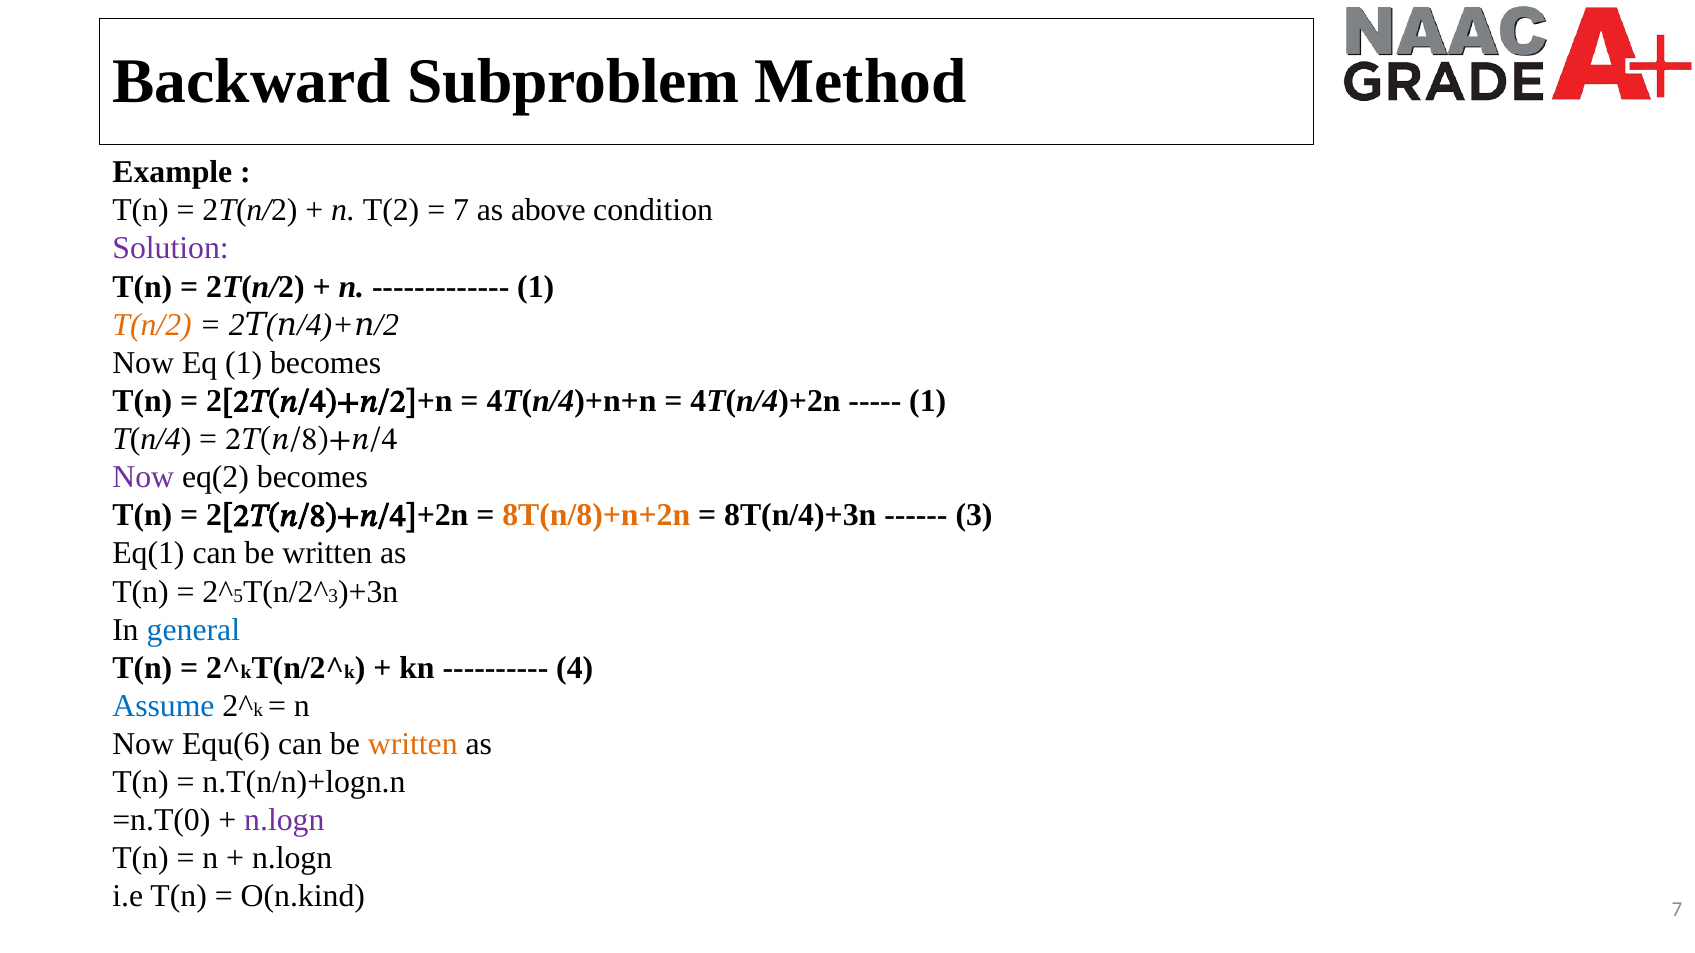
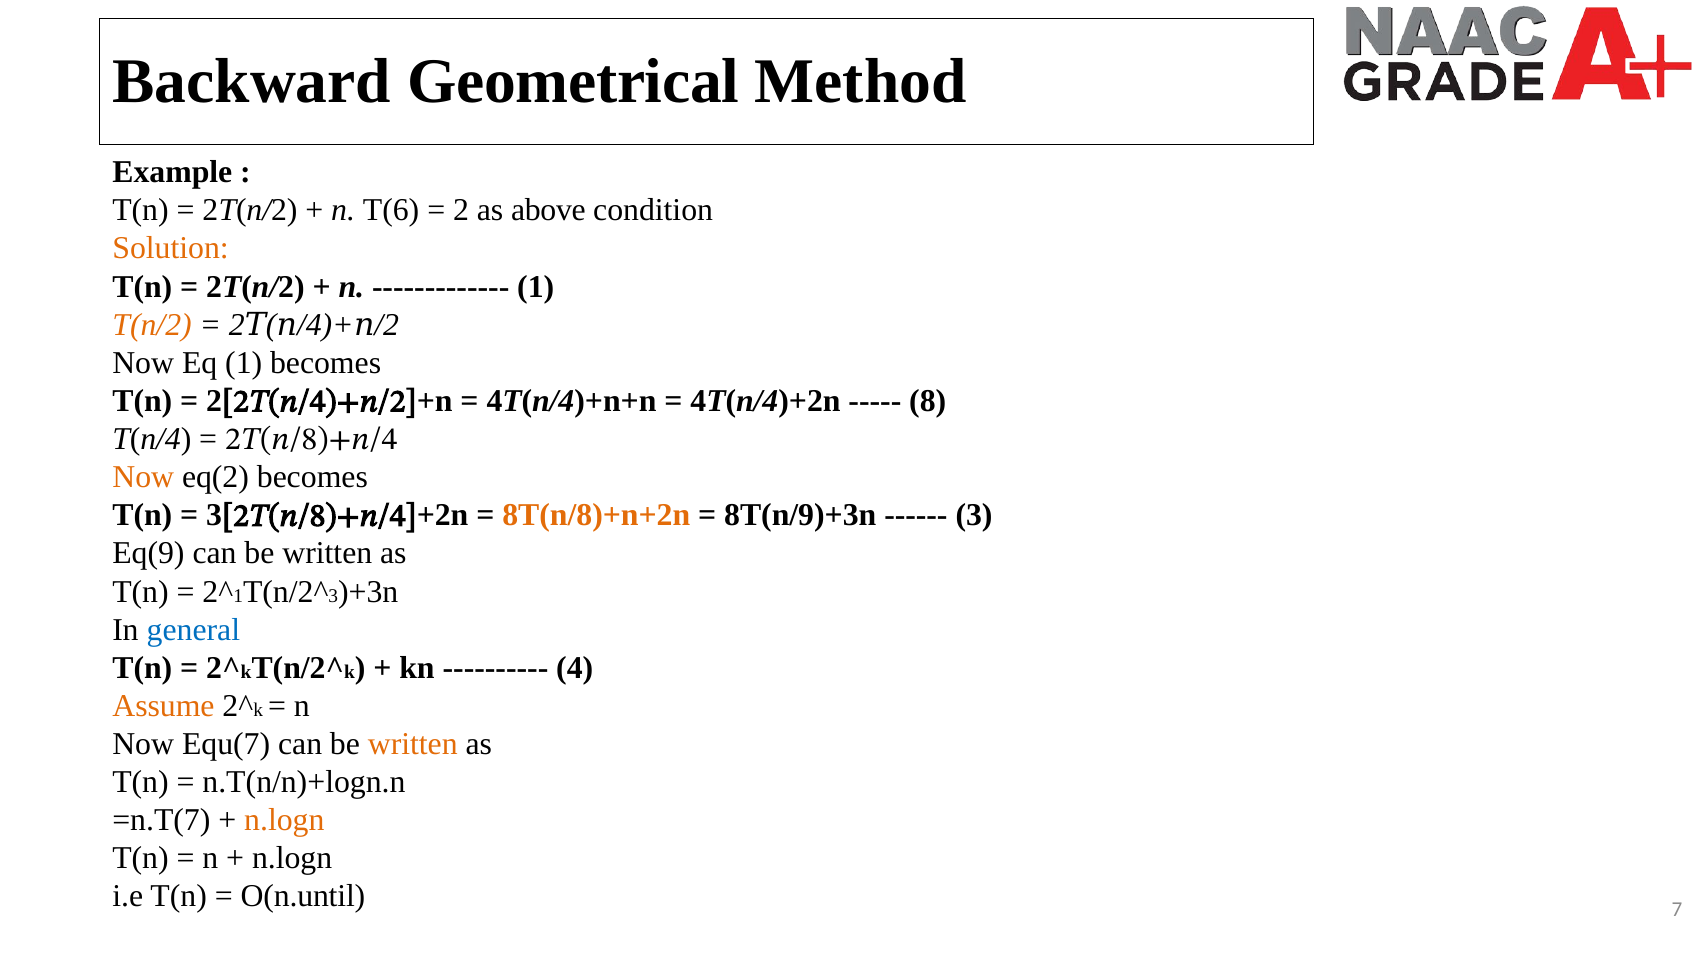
Subproblem: Subproblem -> Geometrical (573, 81)
T(2: T(2 -> T(6 (391, 210)
7: 7 -> 2 (461, 210)
Solution colour: purple -> orange (171, 249)
1: 1 -> 8 (928, 401)
Now colour: purple -> orange (143, 477)
2: 2 -> 3 (214, 516)
8T(n/4)+3n: 8T(n/4)+3n -> 8T(n/9)+3n (800, 516)
Eq(1: Eq(1 -> Eq(9 (148, 554)
5: 5 -> 1 (238, 596)
Assume colour: blue -> orange (163, 706)
Equ(6: Equ(6 -> Equ(7 (226, 744)
=n.T(0: =n.T(0 -> =n.T(7 (161, 821)
n.logn colour: purple -> orange (284, 821)
O(n.kind: O(n.kind -> O(n.until (303, 897)
